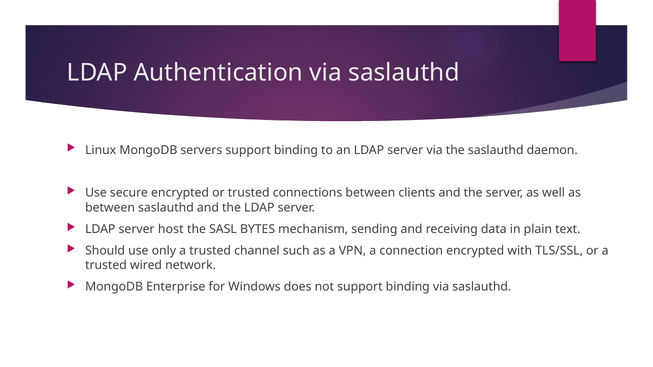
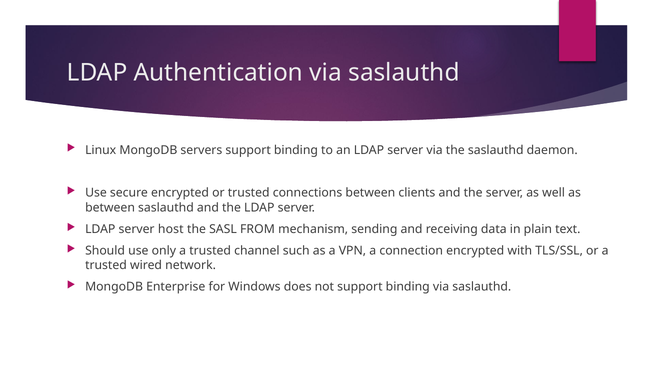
BYTES: BYTES -> FROM (257, 229)
